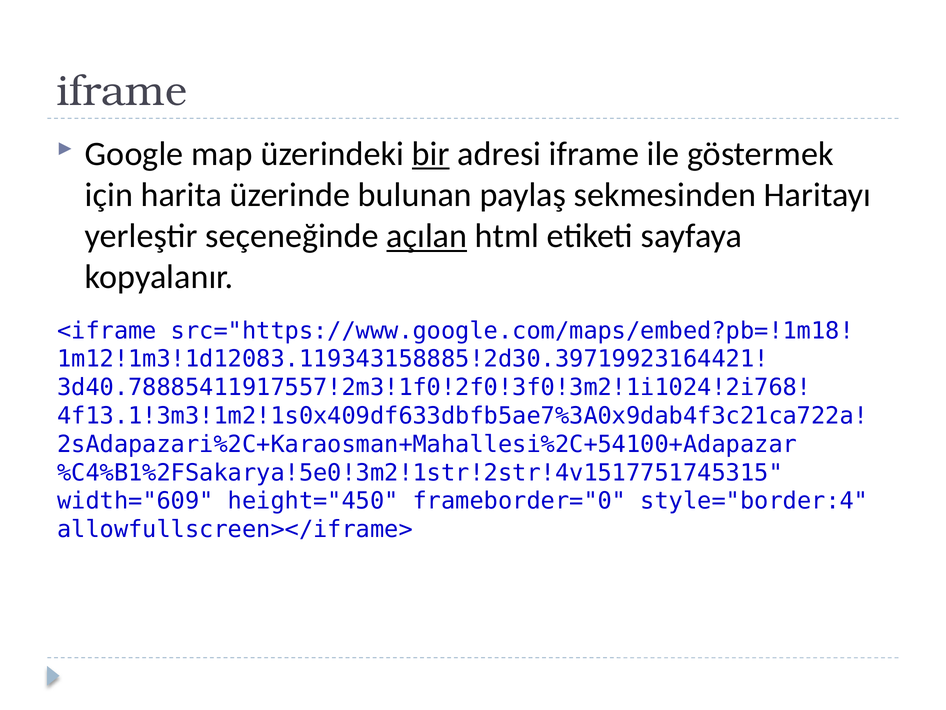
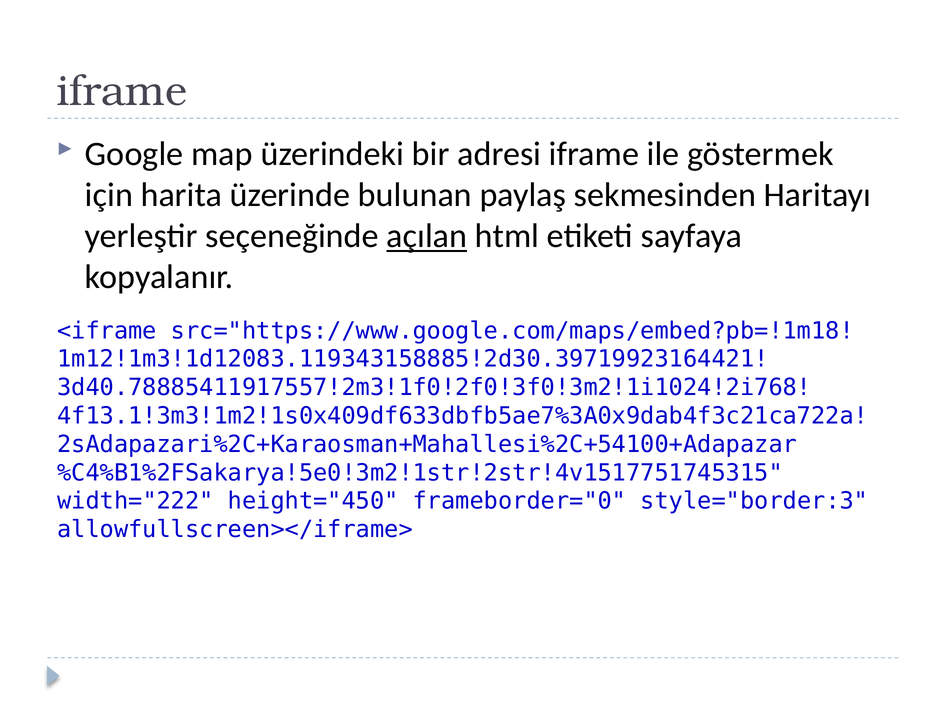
bir underline: present -> none (431, 154)
width="609: width="609 -> width="222 (135, 501)
style="border:4: style="border:4 -> style="border:3 (754, 501)
